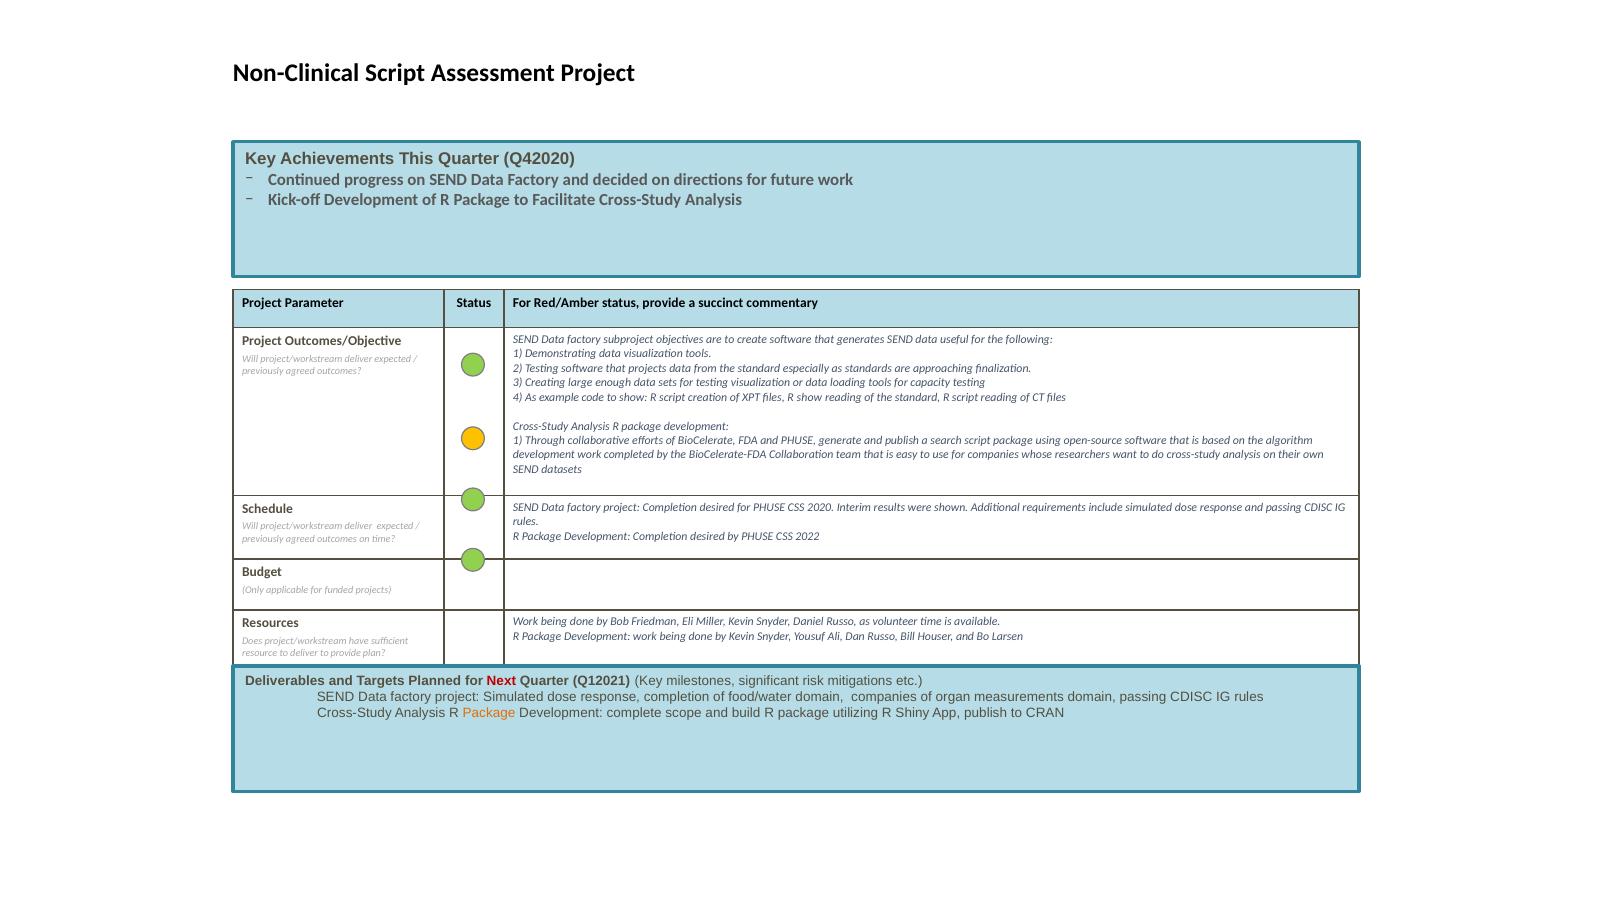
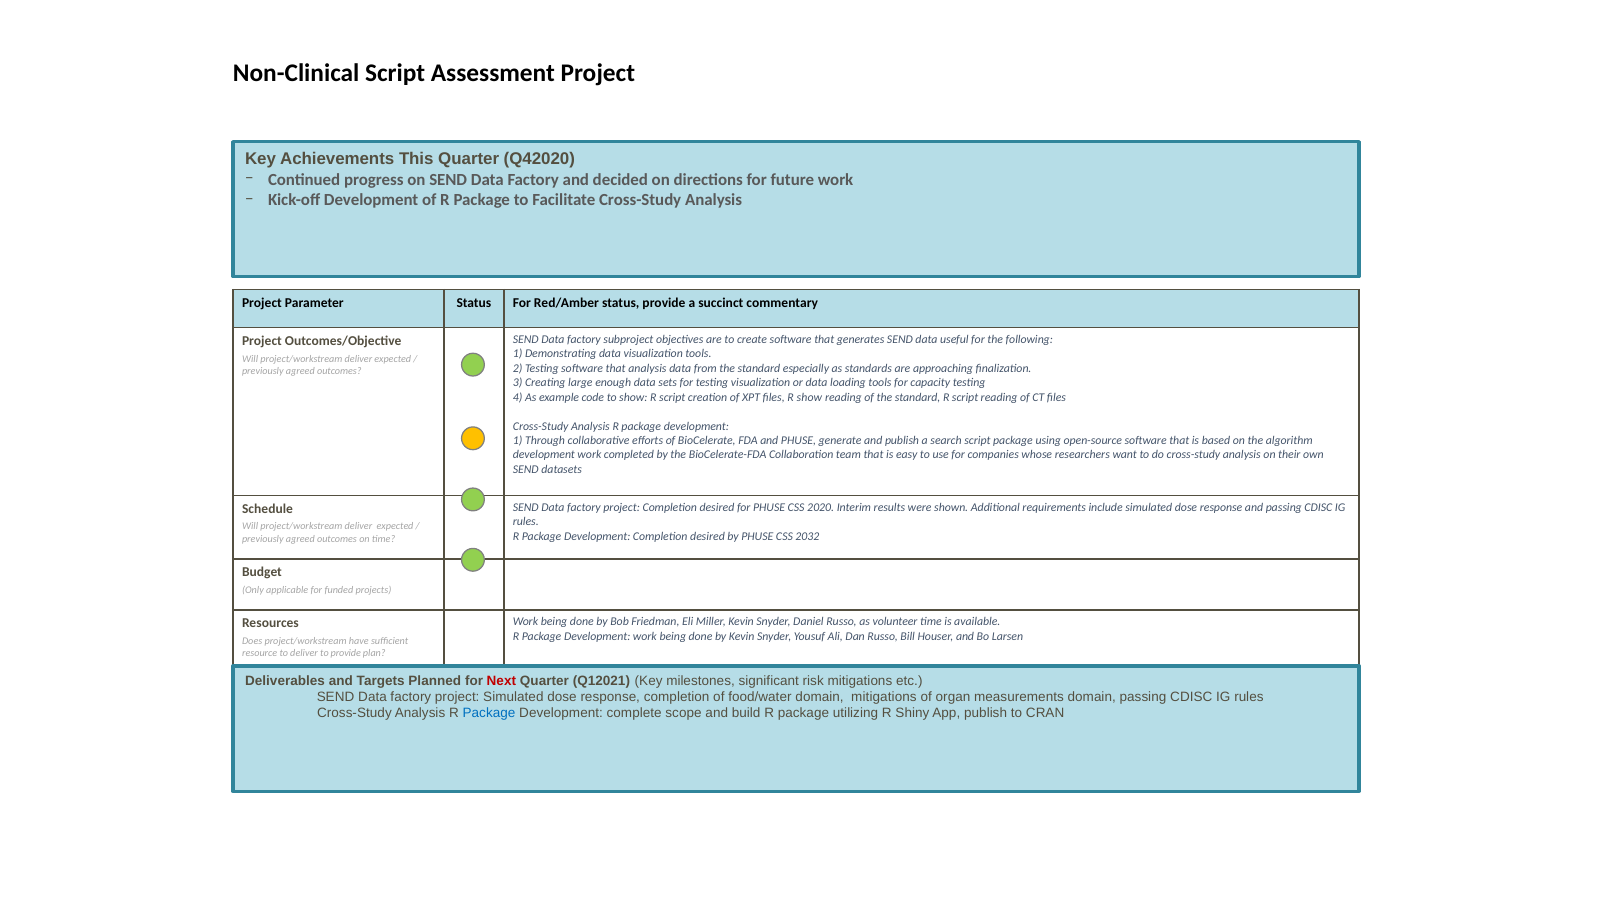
that projects: projects -> analysis (647, 368)
2022: 2022 -> 2032 (807, 536)
domain companies: companies -> mitigations (884, 697)
Package colour: orange -> blue (489, 713)
